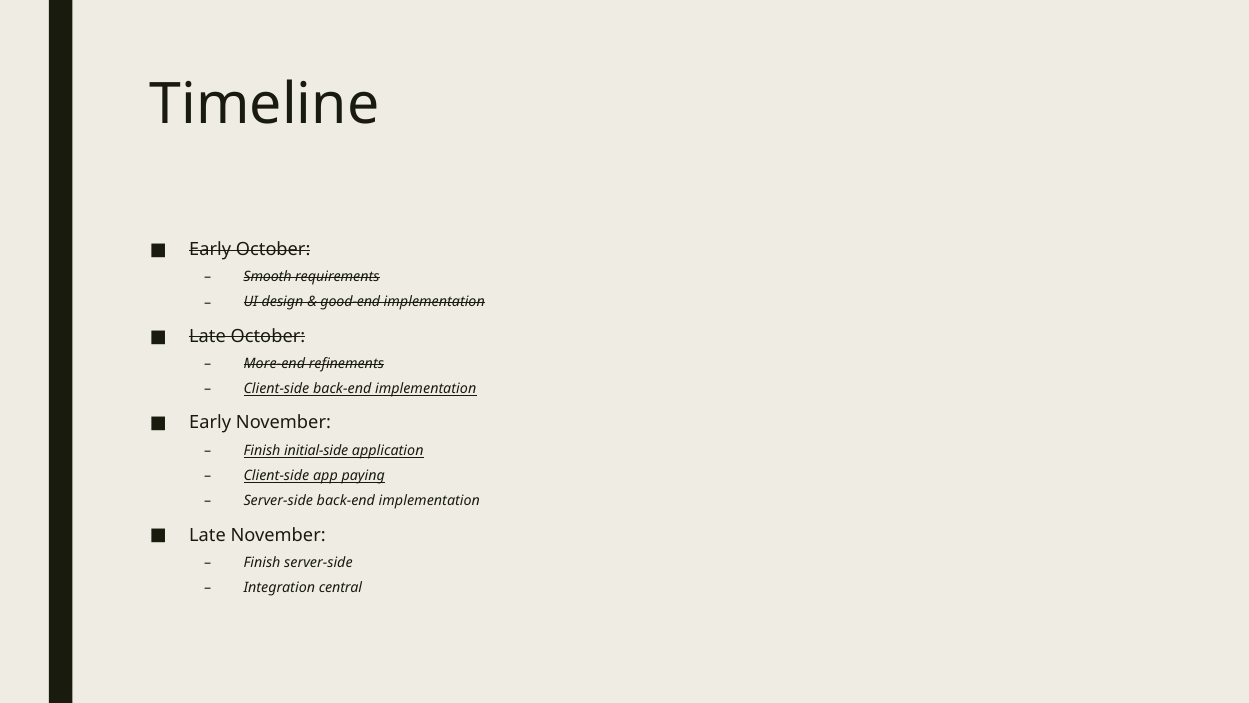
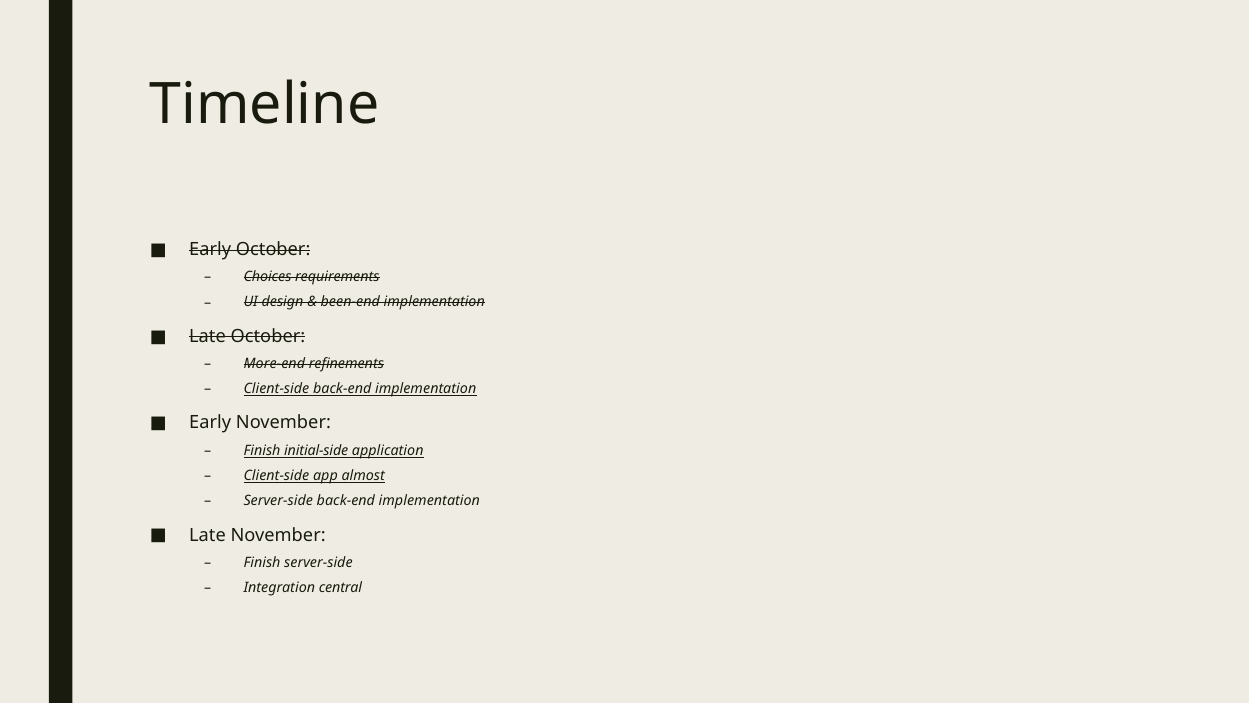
Smooth: Smooth -> Choices (267, 277)
good-end: good-end -> been-end (350, 302)
paying: paying -> almost (363, 475)
